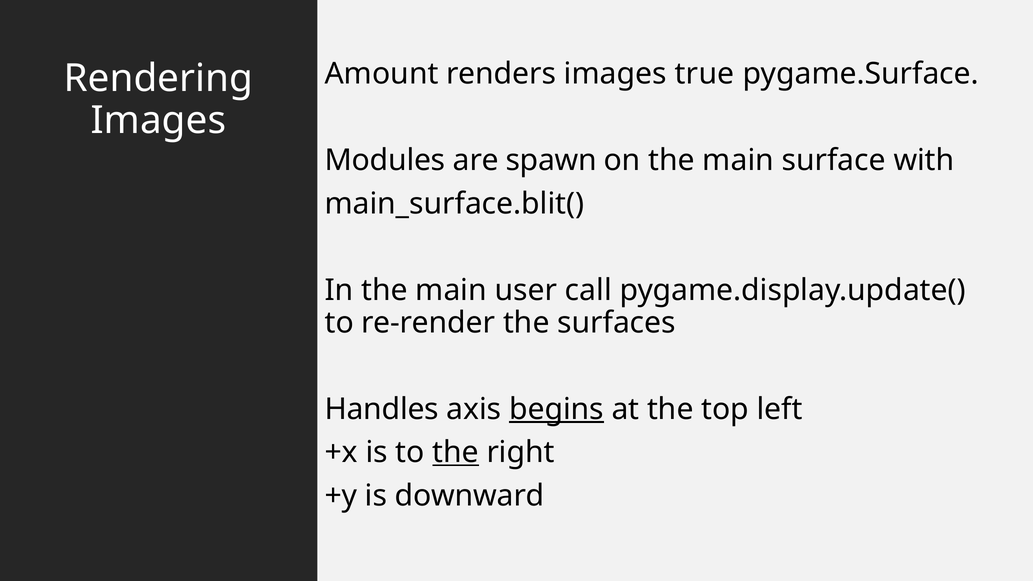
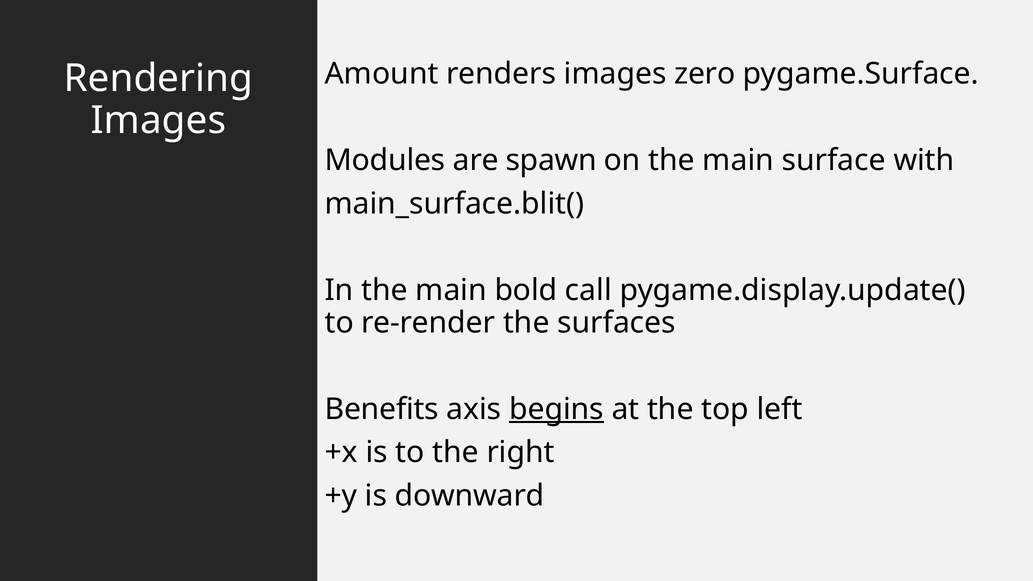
true: true -> zero (705, 74)
user: user -> bold (526, 290)
Handles: Handles -> Benefits (382, 409)
the underline: present -> none (456, 452)
